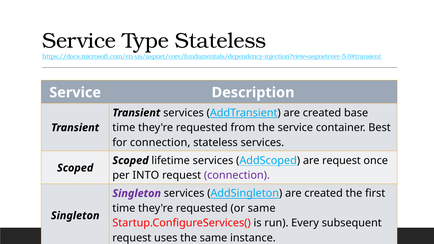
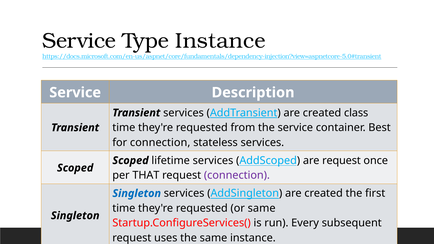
Type Stateless: Stateless -> Instance (220, 41)
base: base -> class (356, 113)
INTO: INTO -> THAT (146, 175)
Singleton colour: purple -> blue (137, 193)
